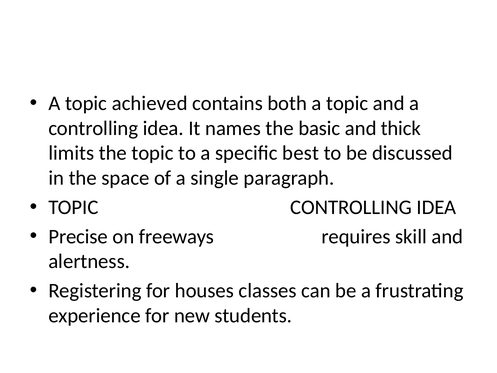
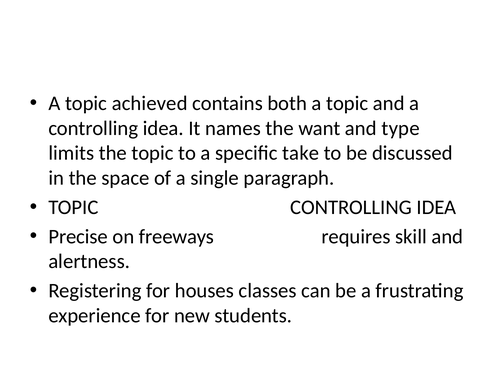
basic: basic -> want (319, 128)
thick: thick -> type (401, 128)
best: best -> take (301, 153)
